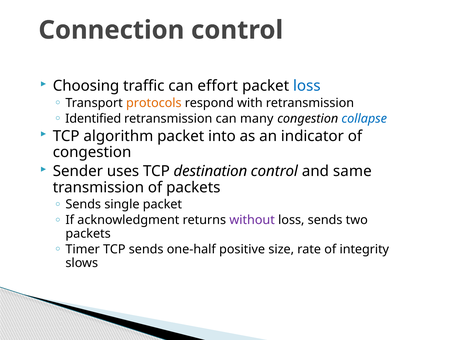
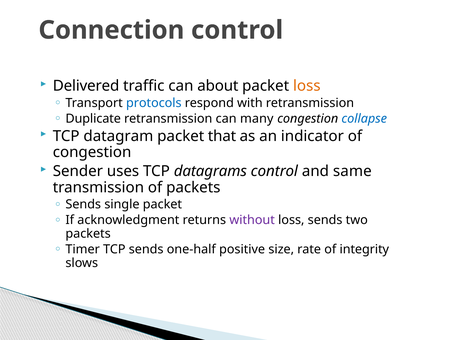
Choosing: Choosing -> Delivered (86, 86)
effort: effort -> about (218, 86)
loss colour: blue -> orange (307, 86)
protocols colour: orange -> blue (154, 103)
Identified: Identified -> Duplicate (93, 118)
algorithm: algorithm -> datagram (118, 136)
into: into -> that (222, 136)
destination: destination -> datagrams (210, 171)
